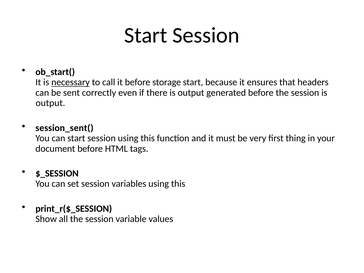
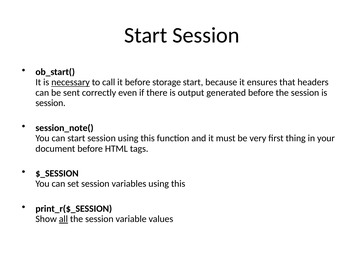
output: output -> session (51, 103)
session_sent(: session_sent( -> session_note( (65, 128)
all underline: none -> present (63, 219)
